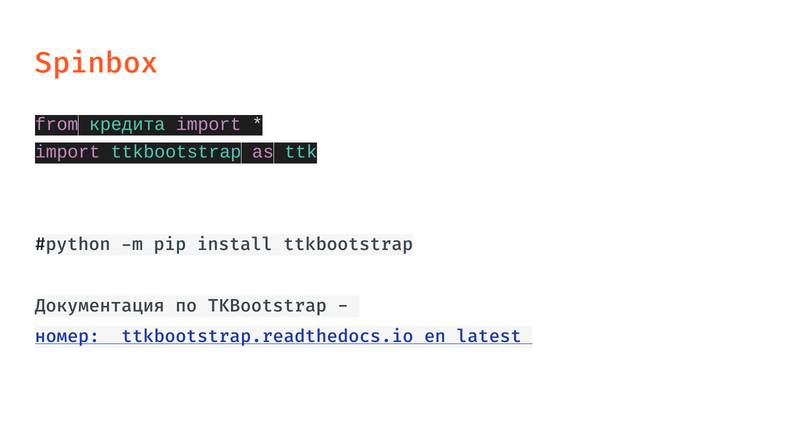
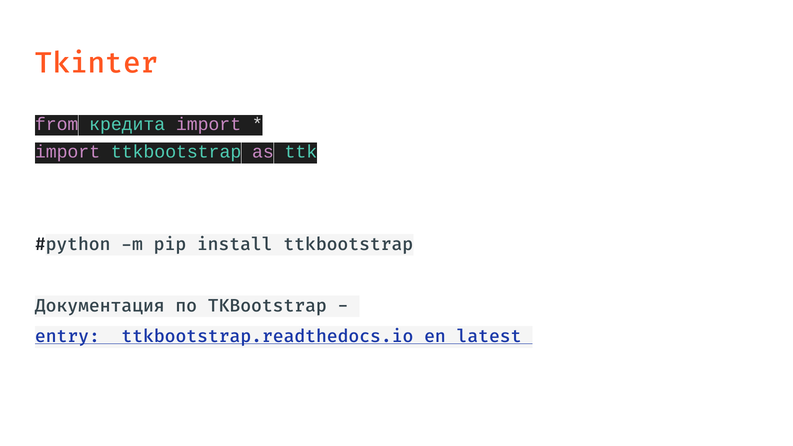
Spinbox: Spinbox -> Tkinter (97, 64)
номер://ttkbootstrap.readthedocs.io/en/latest/: номер://ttkbootstrap.readthedocs.io/en/latest/ -> entry://ttkbootstrap.readthedocs.io/en/latest/ (284, 337)
